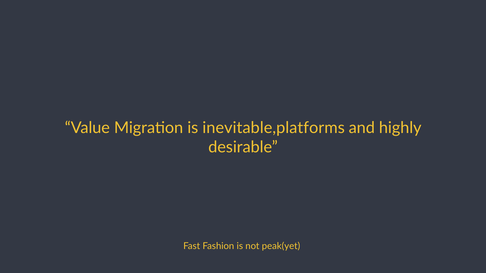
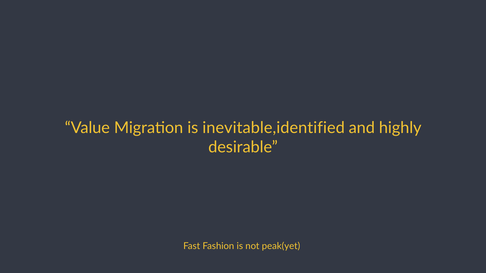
inevitable,platforms: inevitable,platforms -> inevitable,identified (274, 128)
